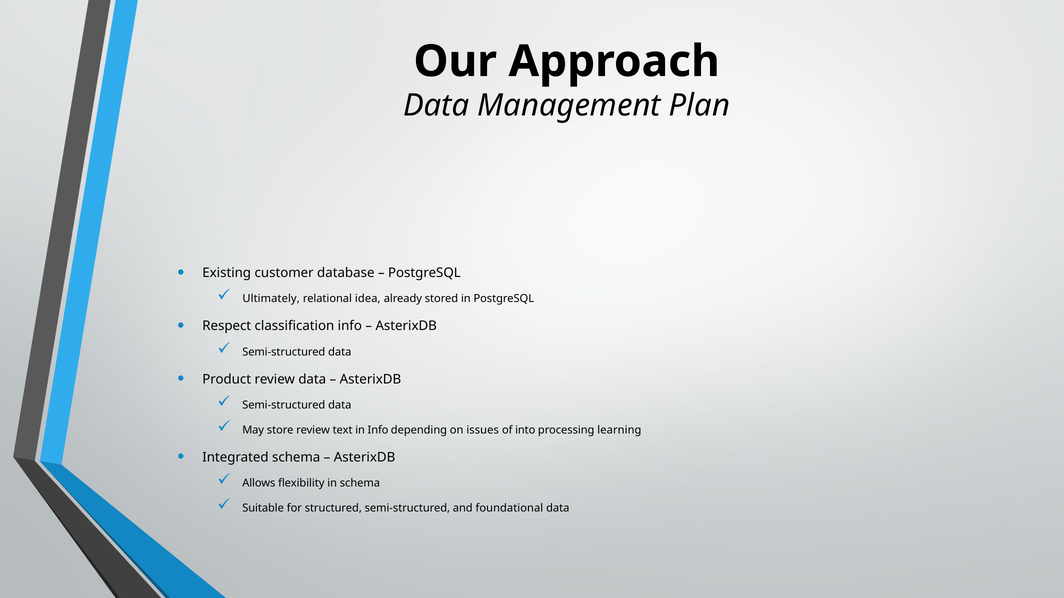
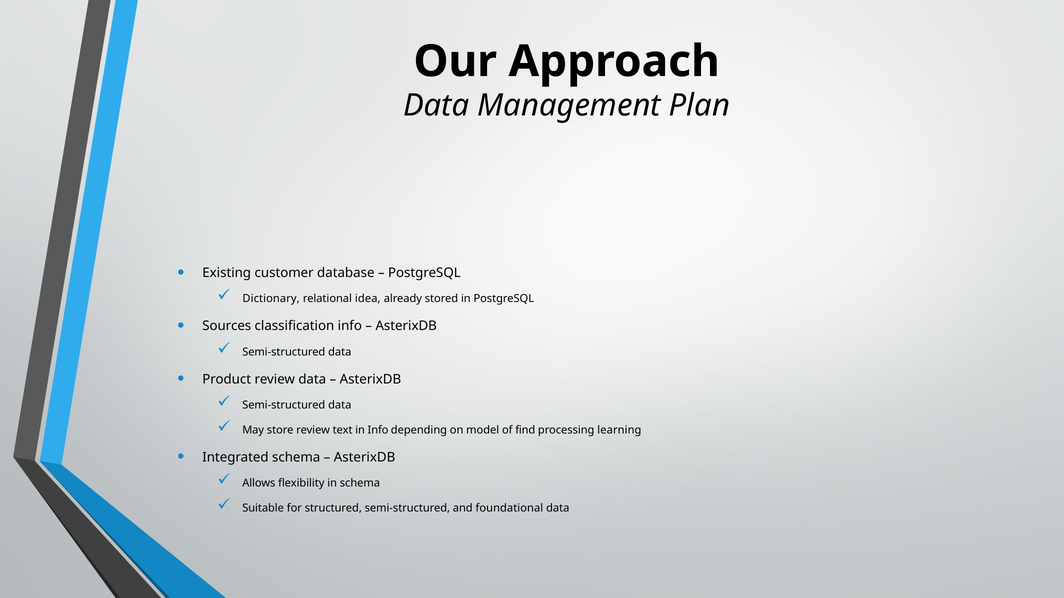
Ultimately: Ultimately -> Dictionary (271, 299)
Respect: Respect -> Sources (227, 326)
issues: issues -> model (483, 430)
into: into -> find (525, 430)
